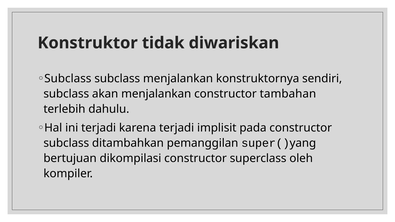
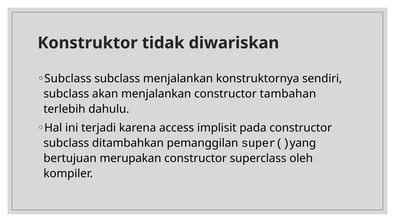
karena terjadi: terjadi -> access (177, 128)
dikompilasi: dikompilasi -> merupakan (130, 158)
